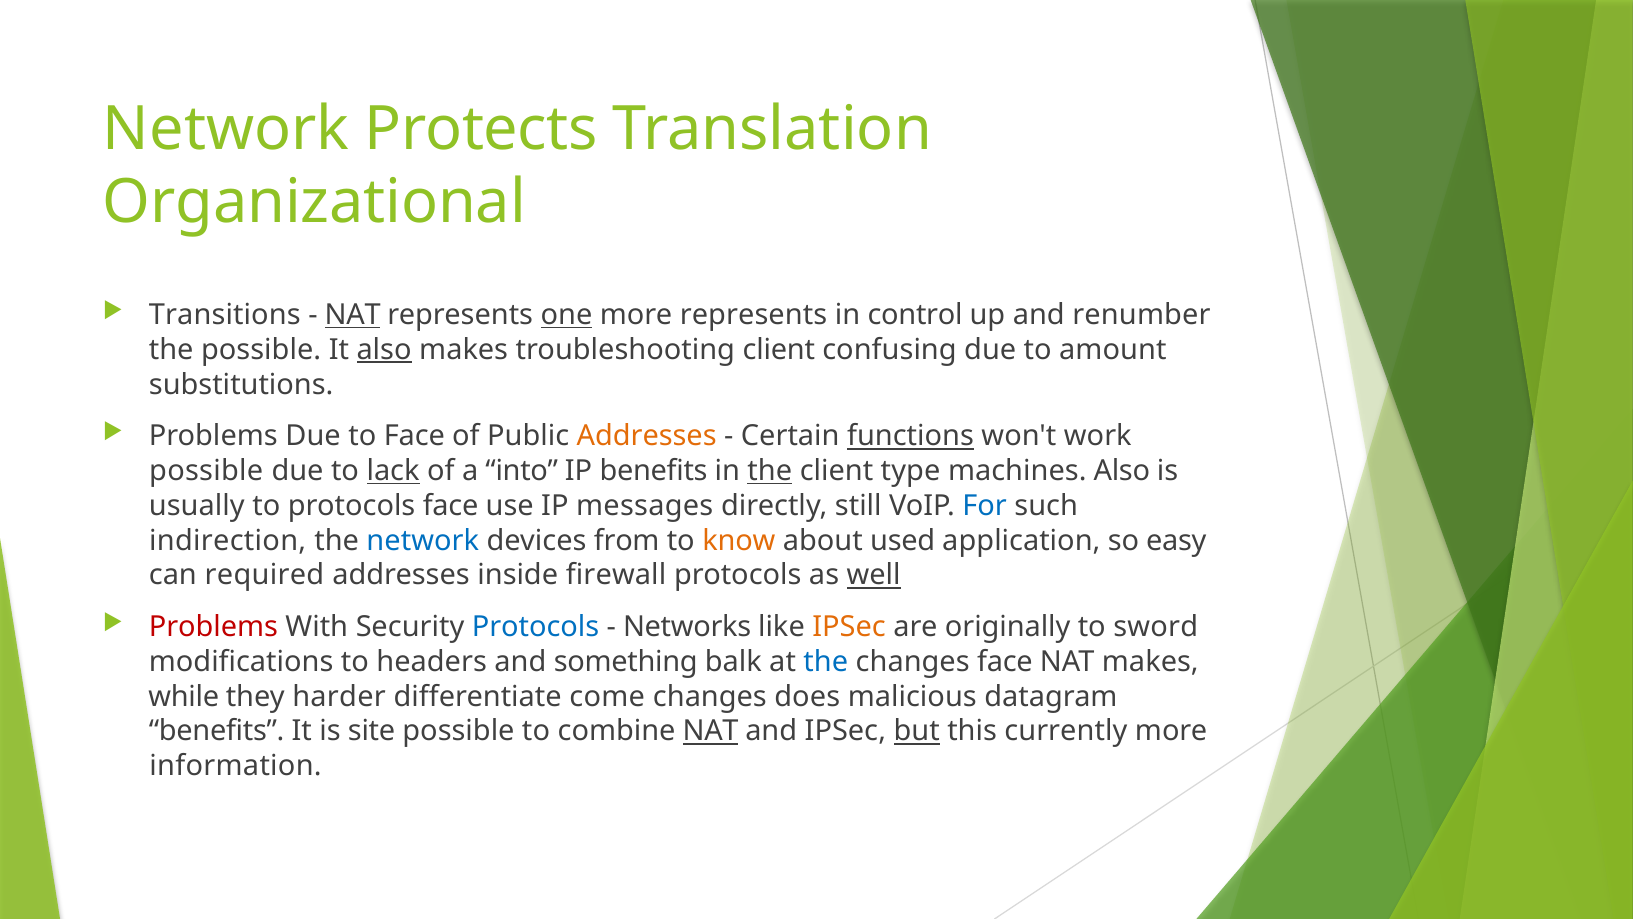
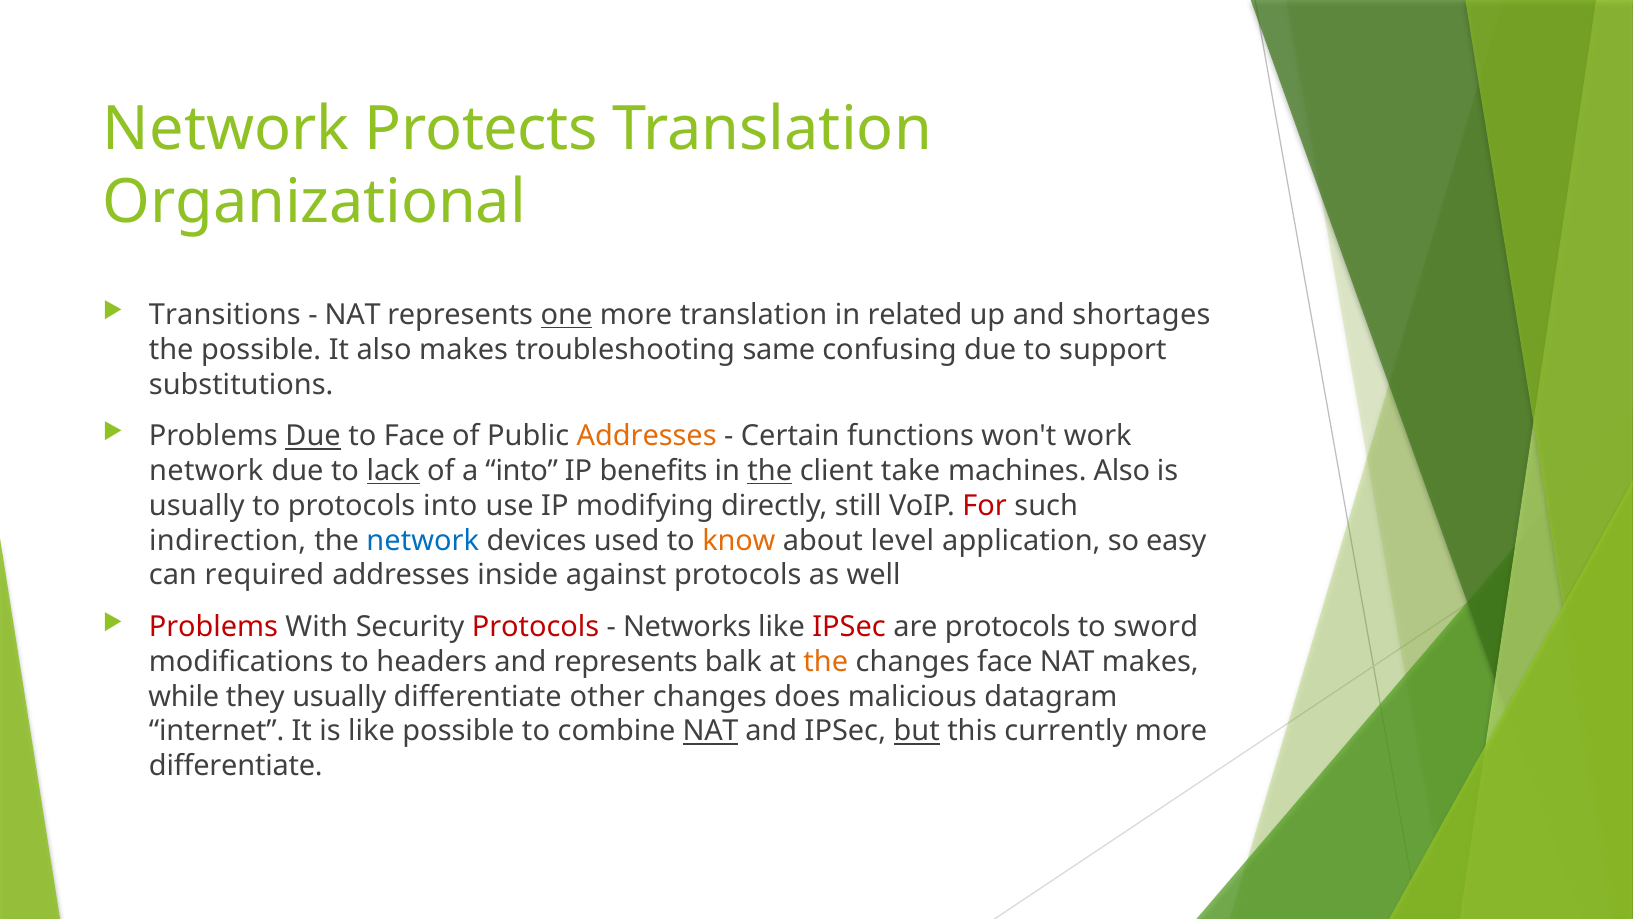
NAT underline: present -> none (353, 315)
more represents: represents -> translation (754, 315)
control: control -> related (915, 315)
renumber: renumber -> shortages (1141, 315)
also underline: present -> none (384, 350)
troubleshooting client: client -> same (779, 350)
amount: amount -> support (1113, 350)
Due underline: none -> present (313, 436)
functions underline: present -> none (910, 436)
possible: possible -> network (206, 471)
type: type -> take (910, 471)
protocols face: face -> into (450, 506)
messages: messages -> modifying (645, 506)
For colour: blue -> red (985, 506)
from: from -> used (627, 540)
used: used -> level (902, 540)
firewall: firewall -> against (616, 575)
well underline: present -> none (874, 575)
Protocols colour: blue -> red (535, 627)
IPSec colour: orange -> red (849, 627)
are originally: originally -> protocols (1008, 627)
and something: something -> represents (626, 661)
the colour: blue -> orange (826, 661)
they harder: harder -> usually (339, 696)
come: come -> other (607, 696)
benefits: benefits -> internet (217, 731)
is site: site -> like (371, 731)
information: information -> differentiate (236, 766)
